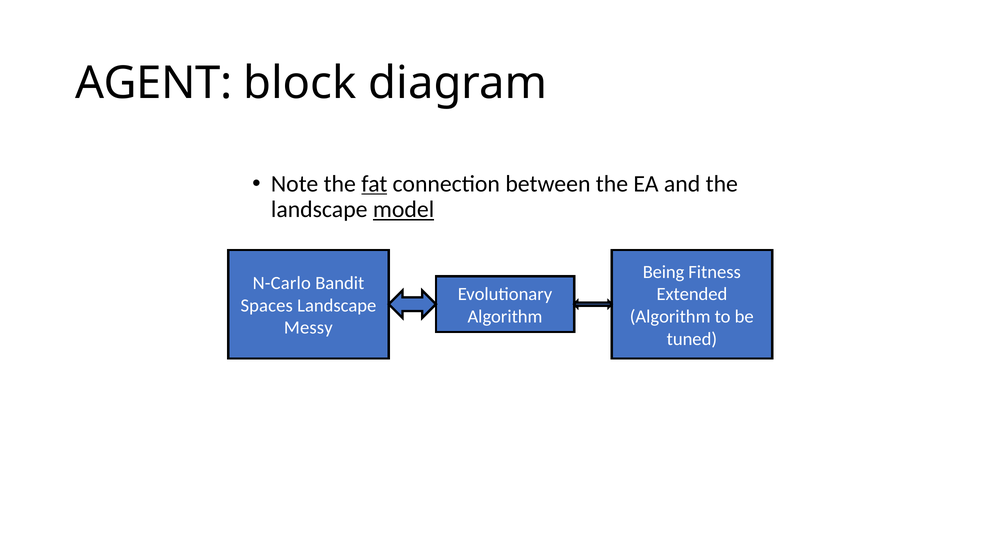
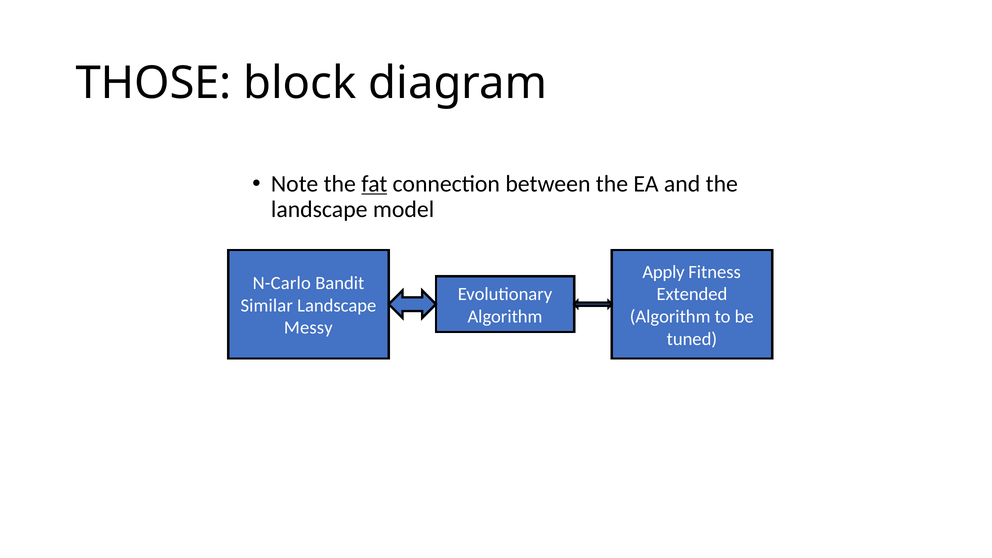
AGENT: AGENT -> THOSE (154, 83)
model underline: present -> none (404, 209)
Being: Being -> Apply (664, 272)
Spaces: Spaces -> Similar (267, 305)
